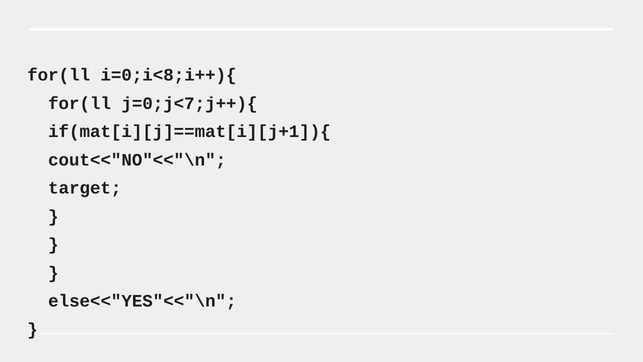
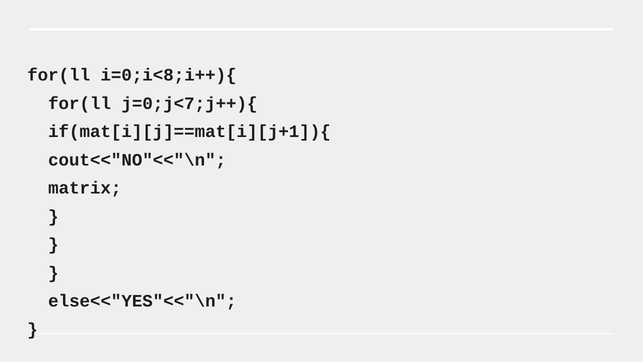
target: target -> matrix (85, 188)
